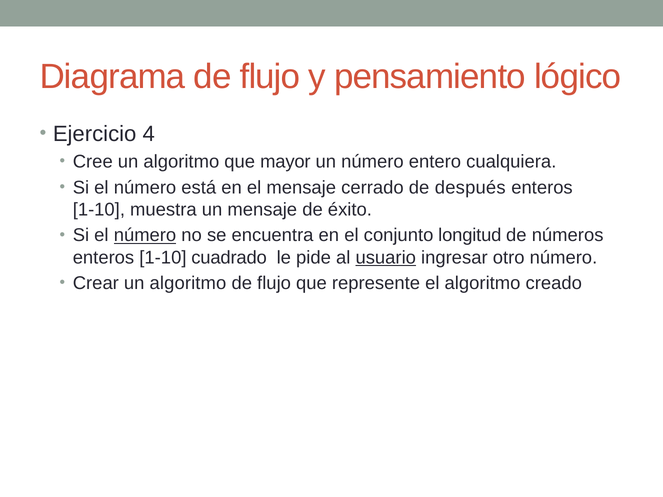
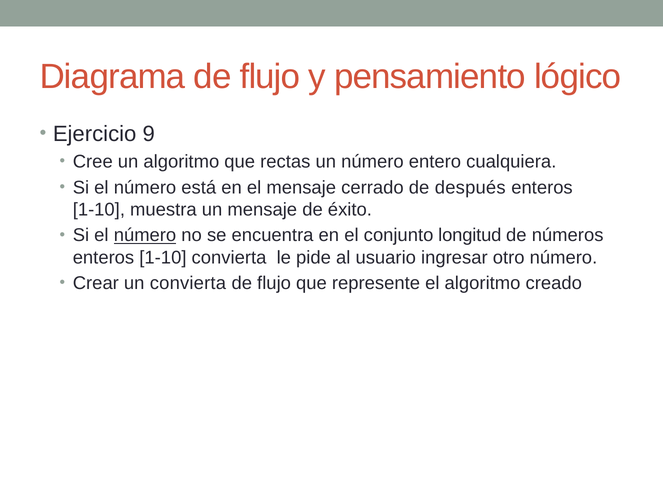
4: 4 -> 9 (149, 134)
mayor: mayor -> rectas (285, 162)
1-10 cuadrado: cuadrado -> convierta (229, 258)
usuario underline: present -> none (386, 258)
Crear un algoritmo: algoritmo -> convierta (188, 283)
